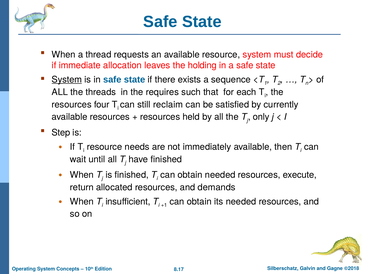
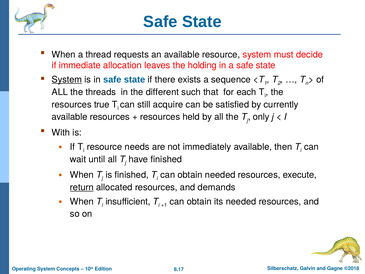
requires: requires -> different (162, 92)
four: four -> true (102, 104)
reclaim: reclaim -> acquire (168, 104)
Step: Step -> With (61, 133)
return underline: none -> present (82, 187)
